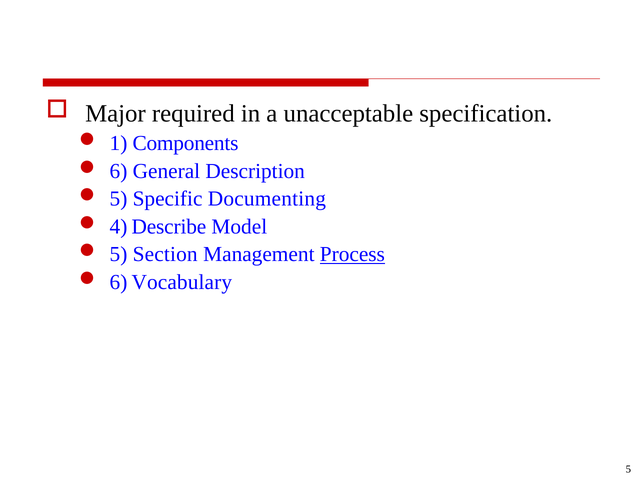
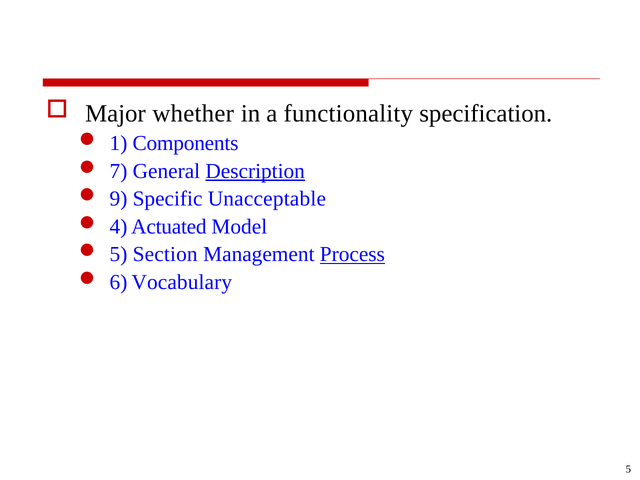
required: required -> whether (193, 114)
unacceptable: unacceptable -> functionality (348, 114)
6: 6 -> 7 (118, 171)
Description underline: none -> present (255, 171)
5: 5 -> 9 (118, 199)
Documenting: Documenting -> Unacceptable (267, 199)
Describe: Describe -> Actuated (169, 227)
